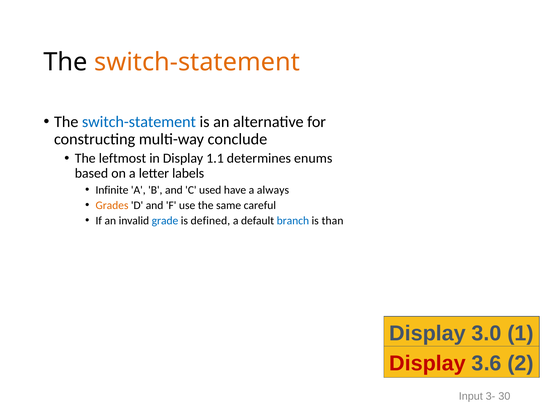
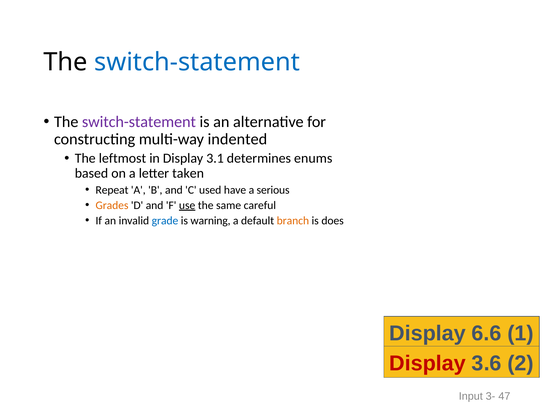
switch-statement colour: orange -> blue (197, 62)
switch-statement colour: blue -> purple (139, 122)
conclude: conclude -> indented (237, 139)
1.1: 1.1 -> 3.1 (215, 159)
labels: labels -> taken (188, 174)
Infinite: Infinite -> Repeat (112, 190)
always: always -> serious (273, 190)
use underline: none -> present (187, 205)
defined: defined -> warning (211, 221)
branch colour: blue -> orange (293, 221)
than: than -> does (333, 221)
3.0: 3.0 -> 6.6 (487, 334)
30: 30 -> 47 (504, 397)
